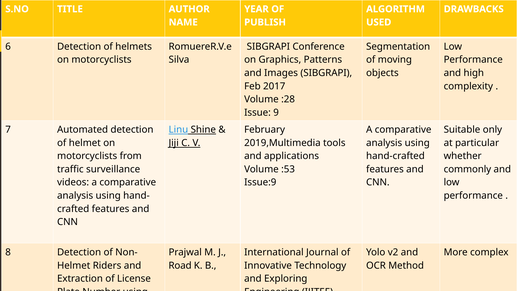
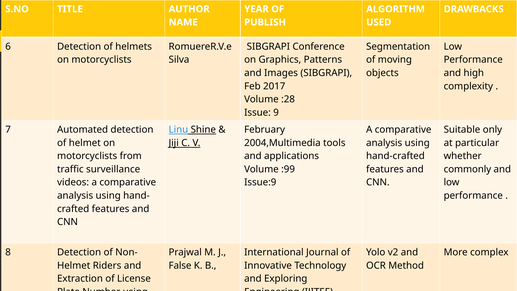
2019,Multimedia: 2019,Multimedia -> 2004,Multimedia (282, 143)
:53: :53 -> :99 (288, 169)
Road: Road -> False (180, 265)
